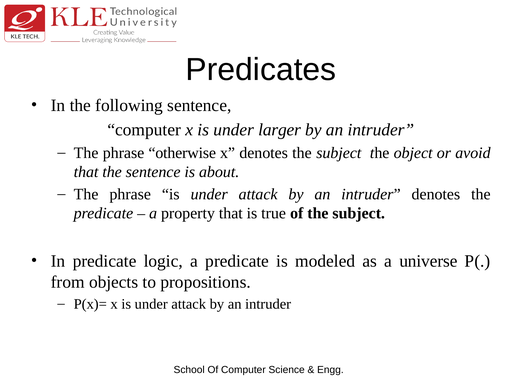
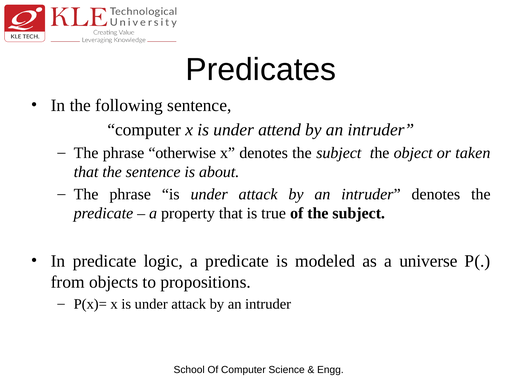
larger: larger -> attend (280, 130)
avoid: avoid -> taken (473, 153)
